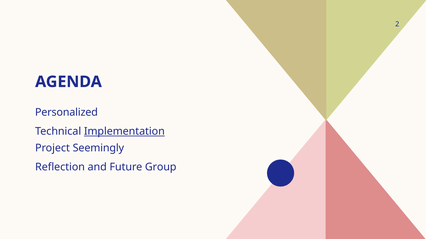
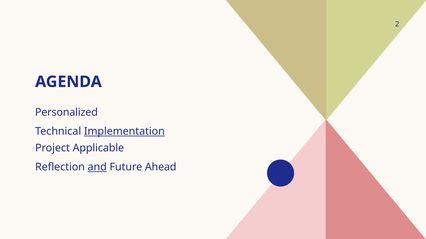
Seemingly: Seemingly -> Applicable (98, 148)
and underline: none -> present (97, 168)
Group: Group -> Ahead (161, 168)
